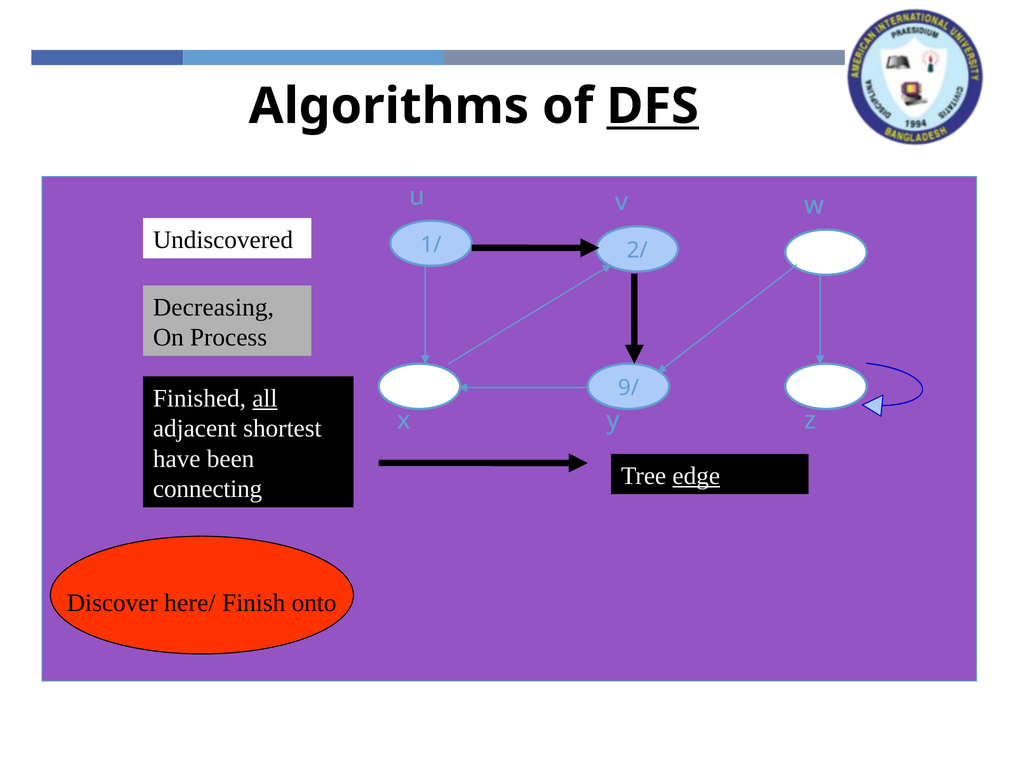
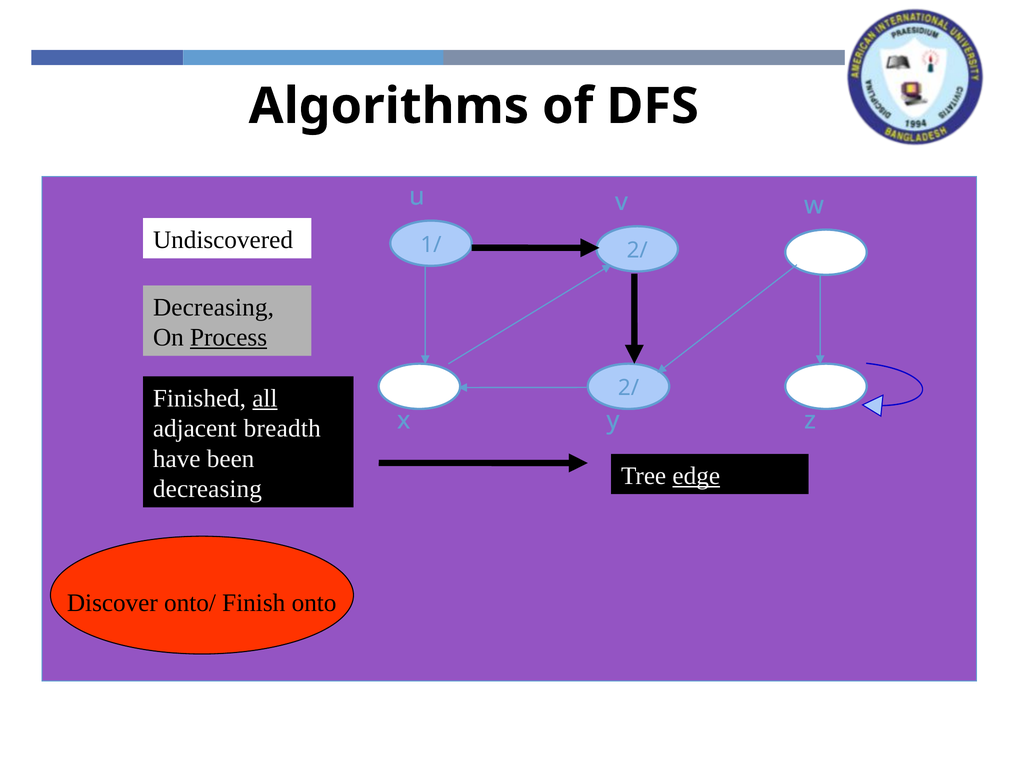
DFS underline: present -> none (653, 106)
Process underline: none -> present (229, 338)
9/: 9/ -> 2/ (629, 388)
shortest: shortest -> breadth (282, 429)
connecting: connecting -> decreasing (207, 489)
here/: here/ -> onto/ (190, 604)
